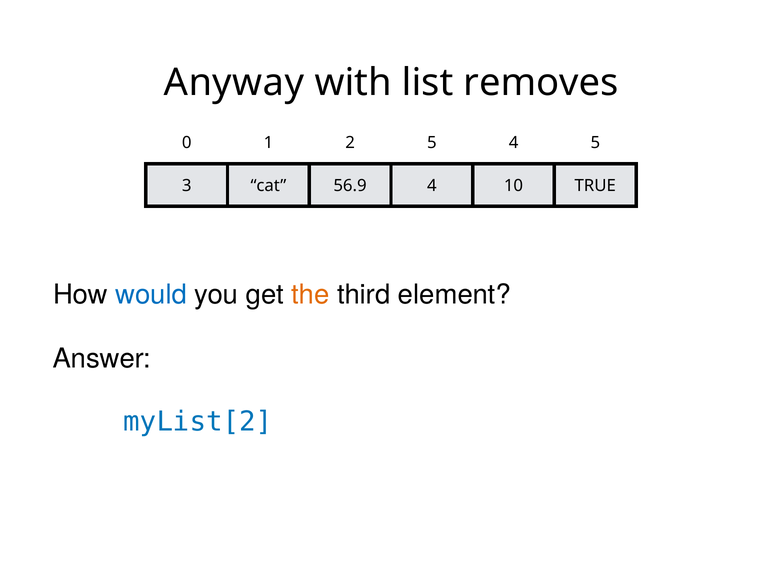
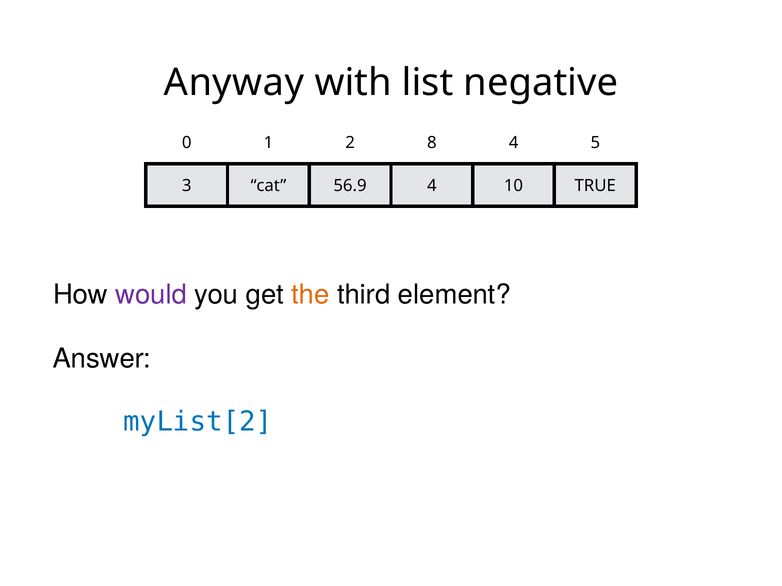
removes: removes -> negative (541, 83)
2 5: 5 -> 8 (432, 143)
would colour: blue -> purple (151, 295)
